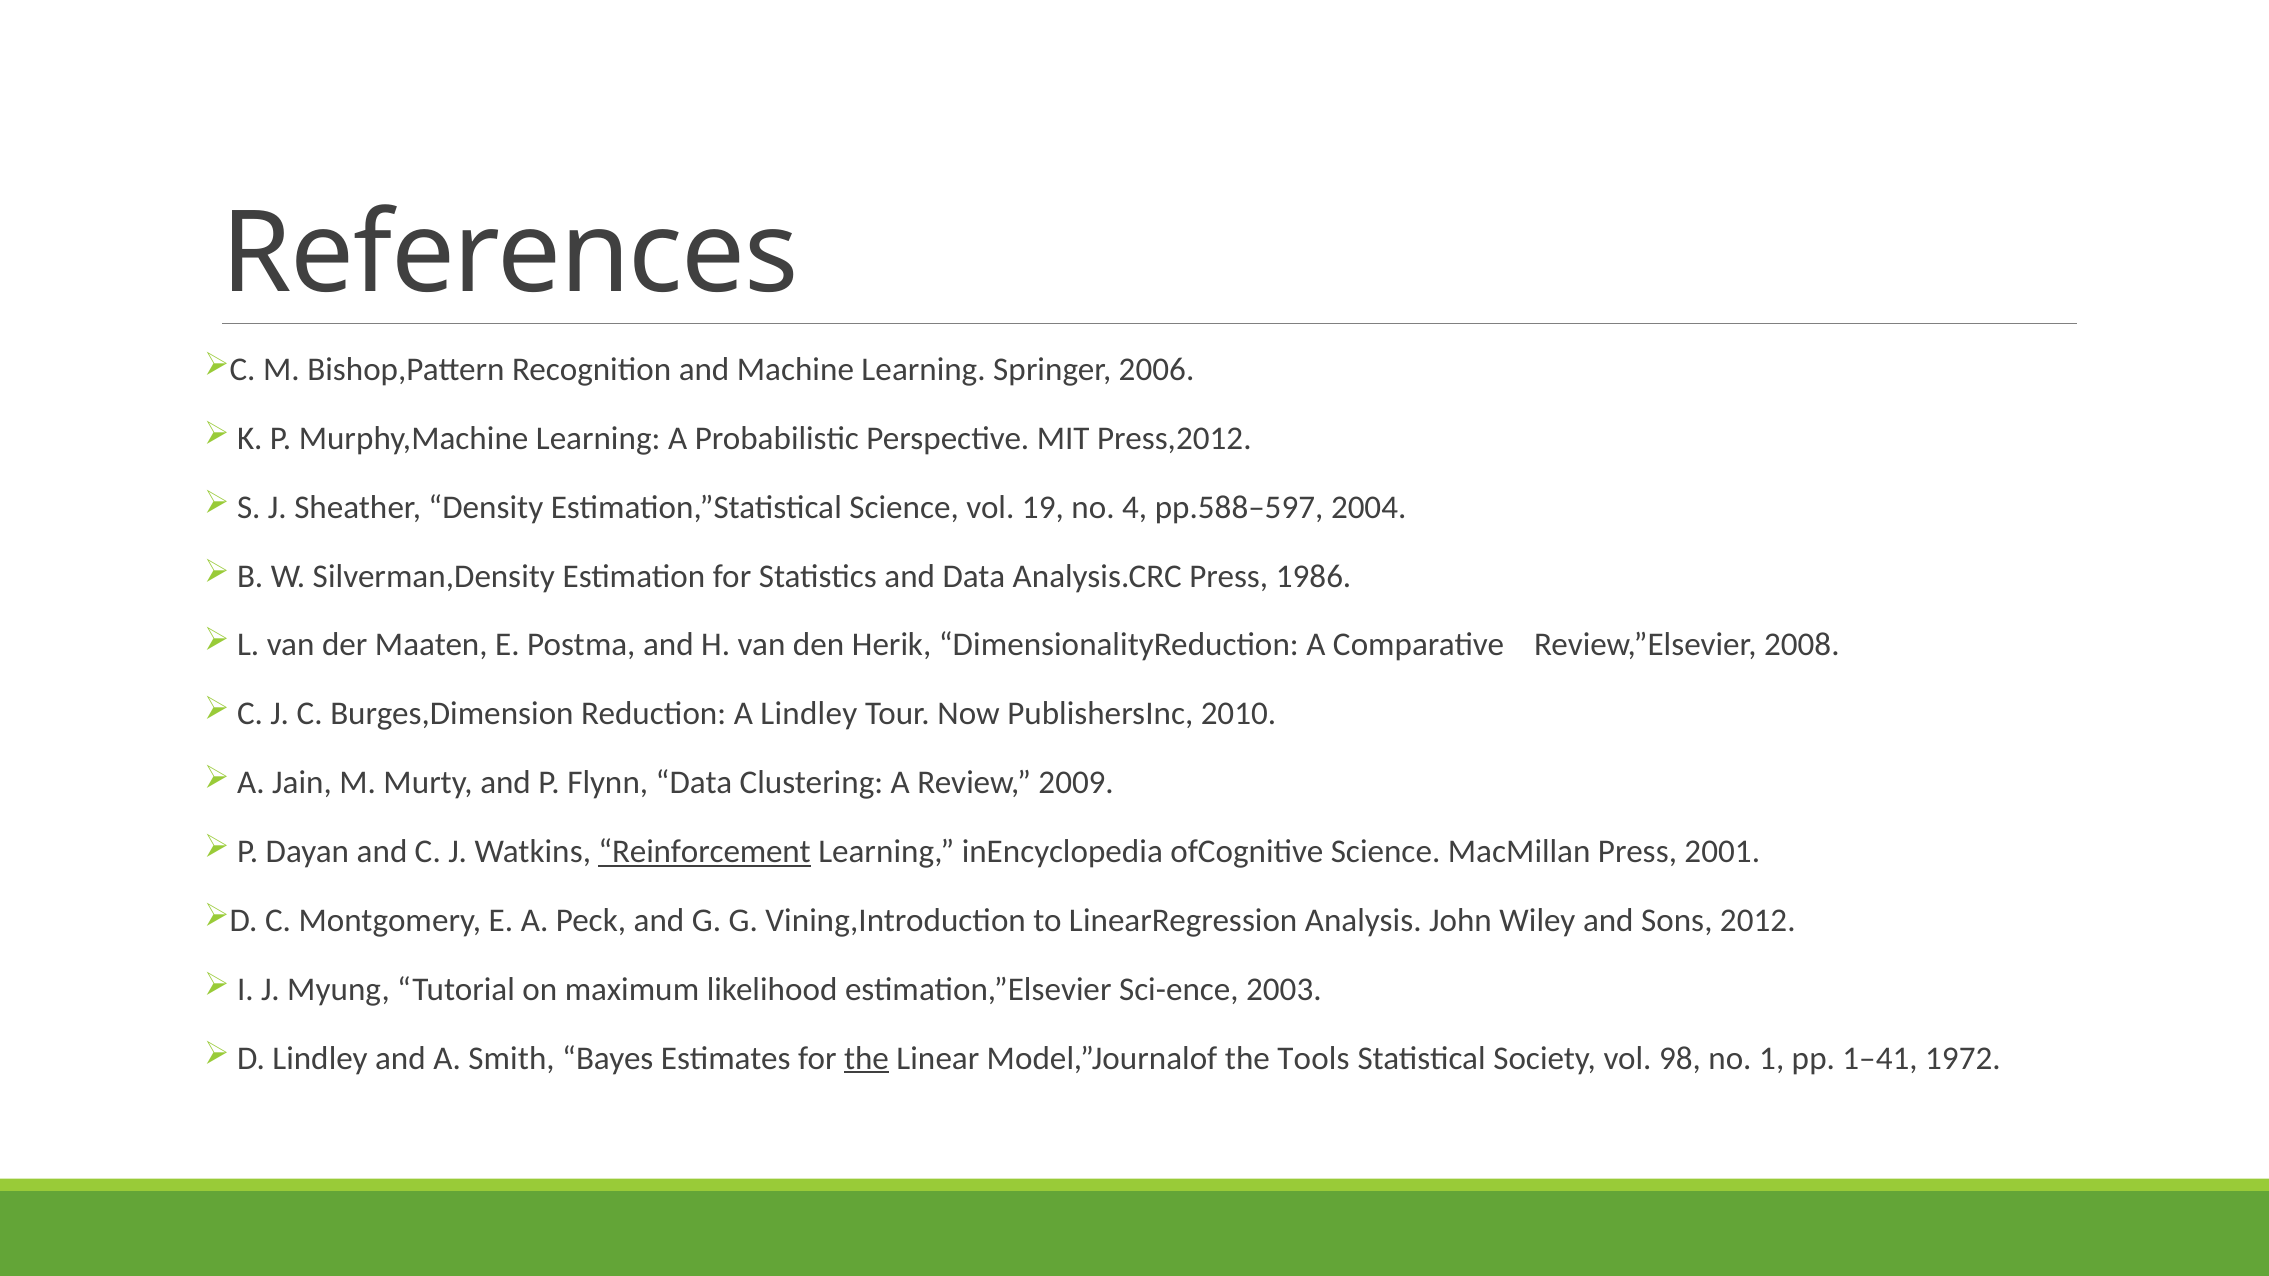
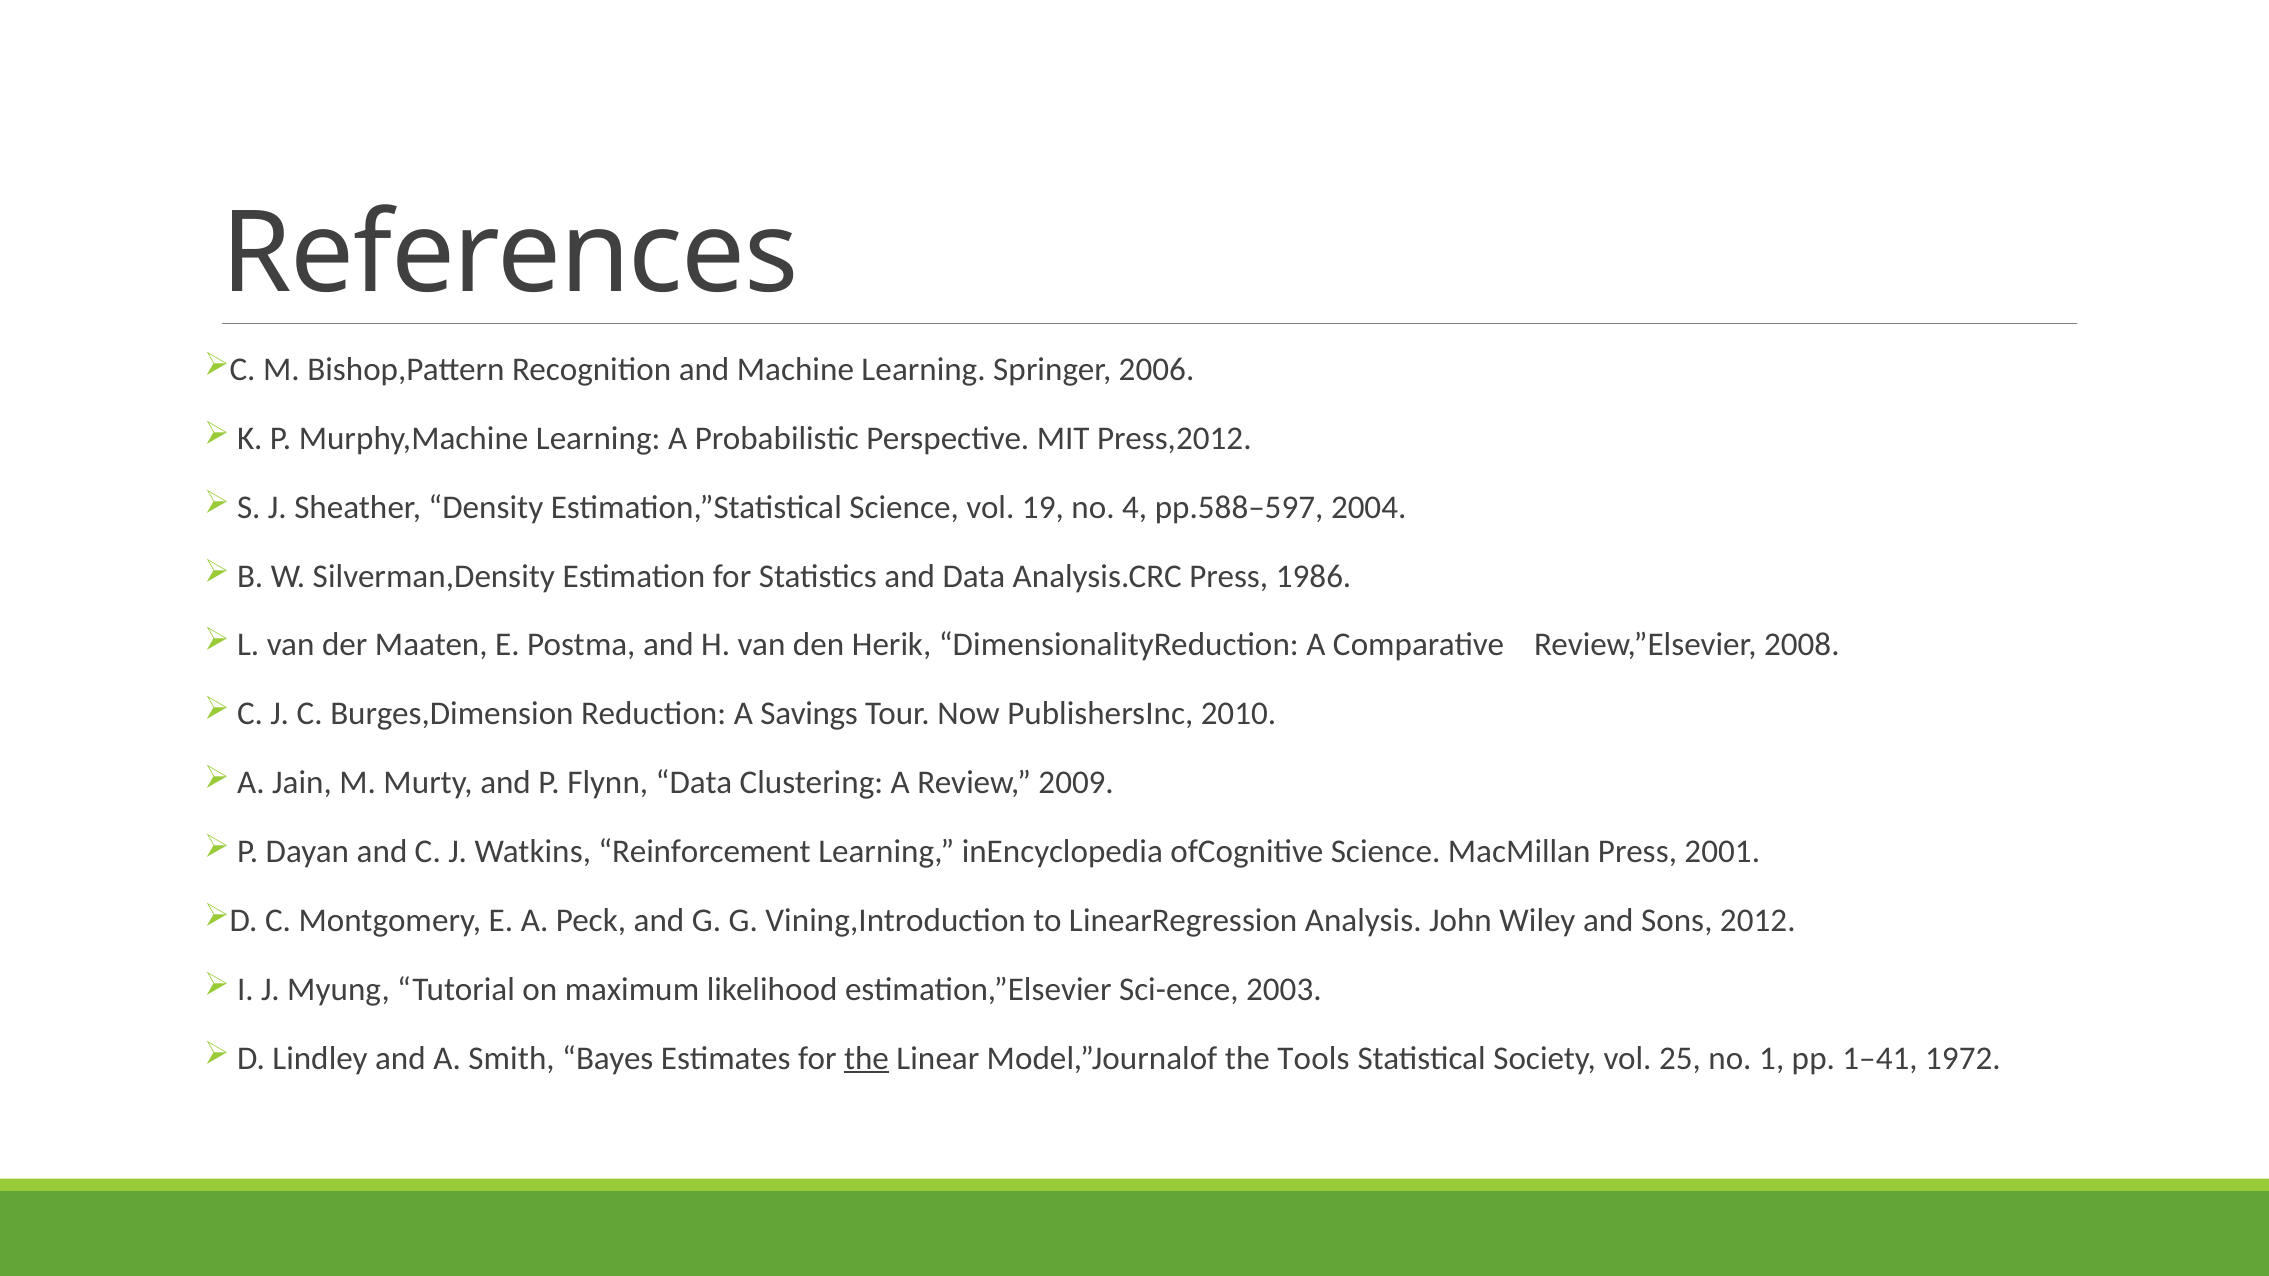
A Lindley: Lindley -> Savings (809, 714)
Reinforcement underline: present -> none (705, 852)
98: 98 -> 25 (1680, 1058)
